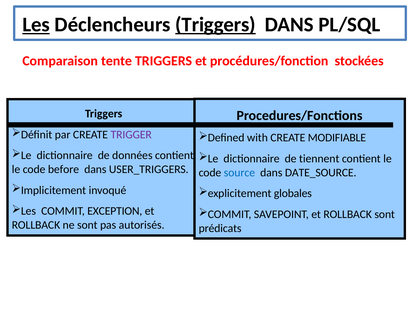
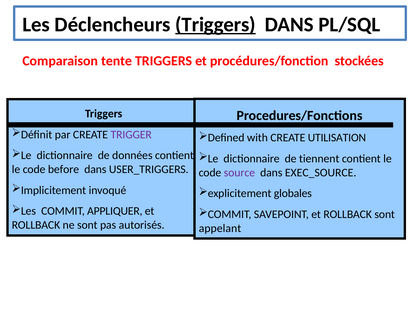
Les underline: present -> none (36, 25)
MODIFIABLE: MODIFIABLE -> UTILISATION (337, 138)
source colour: blue -> purple (239, 172)
DATE_SOURCE: DATE_SOURCE -> EXEC_SOURCE (321, 172)
EXCEPTION: EXCEPTION -> APPLIQUER (115, 211)
prédicats: prédicats -> appelant (220, 228)
